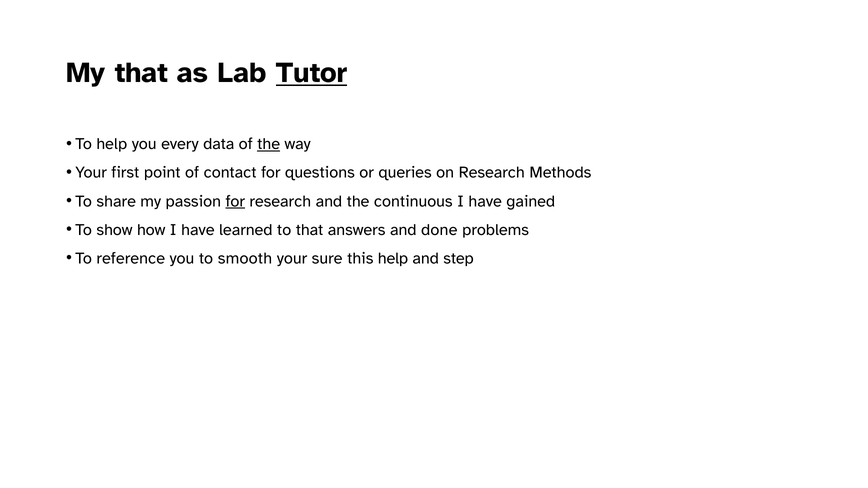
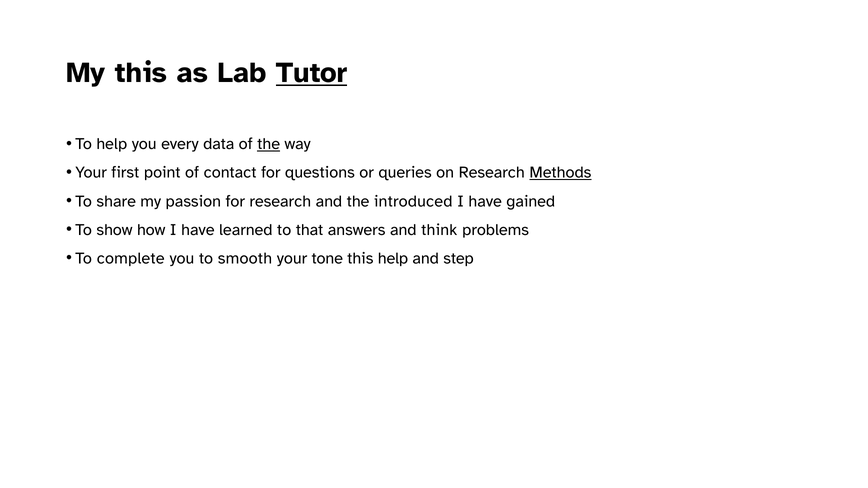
My that: that -> this (141, 73)
Methods underline: none -> present (560, 173)
for underline: present -> none (235, 201)
continuous: continuous -> introduced (413, 201)
done: done -> think (439, 230)
reference: reference -> complete (131, 258)
sure: sure -> tone (327, 258)
